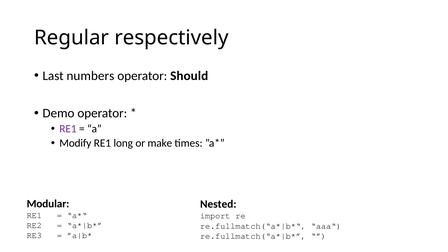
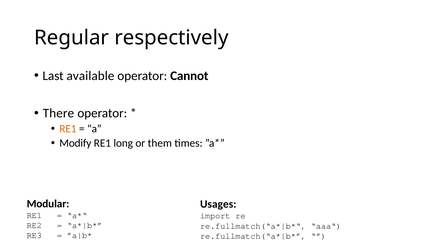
numbers: numbers -> available (90, 76)
Should: Should -> Cannot (189, 76)
Demo: Demo -> There (58, 113)
RE1 colour: purple -> orange (68, 129)
make: make -> them (160, 143)
Nested: Nested -> Usages (218, 204)
